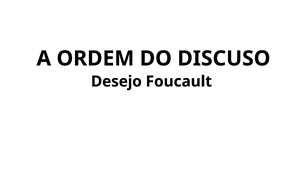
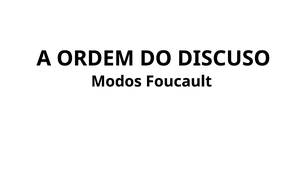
Desejo: Desejo -> Modos (116, 81)
